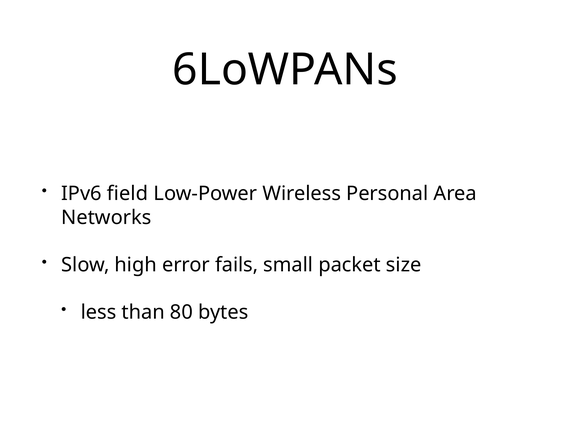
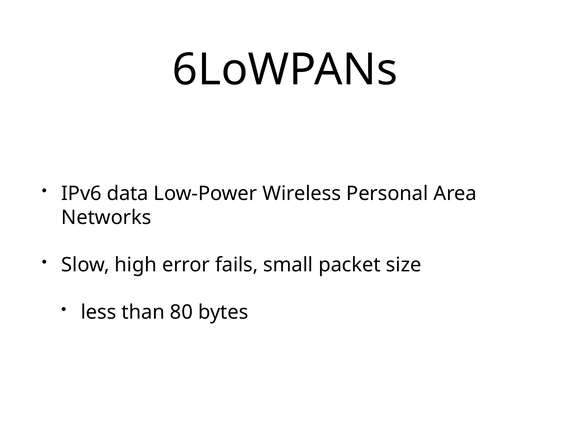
field: field -> data (128, 194)
